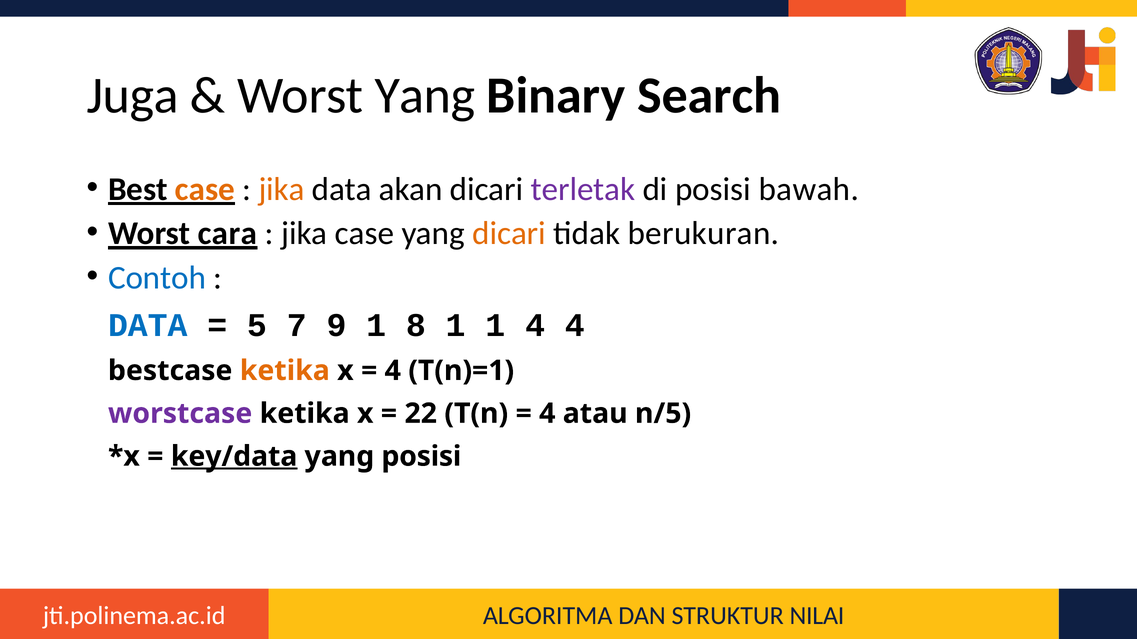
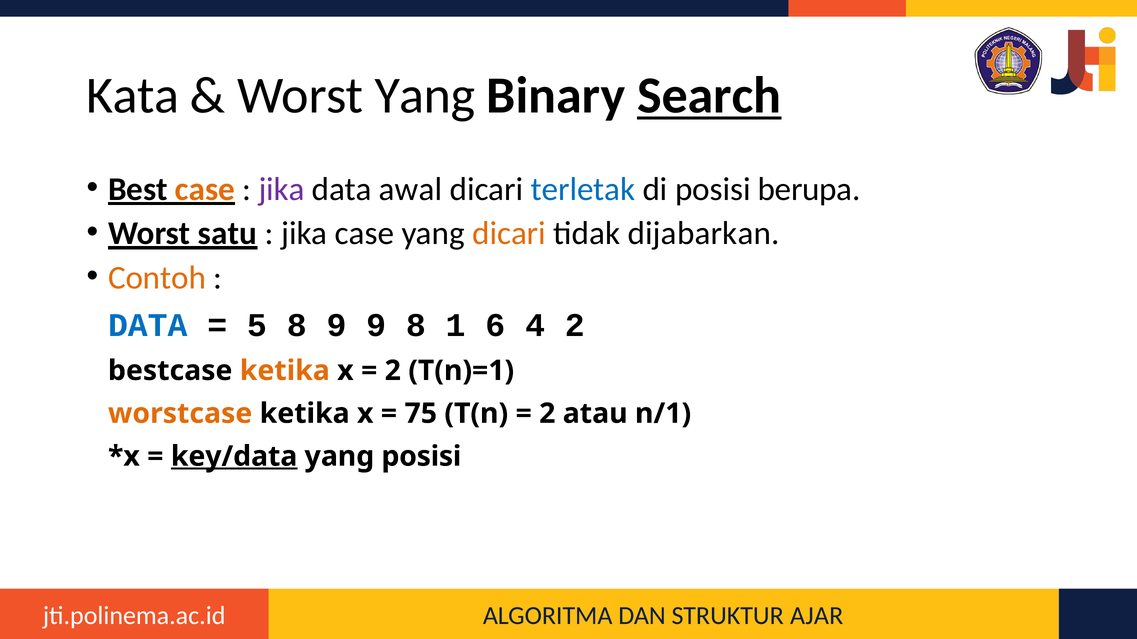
Juga: Juga -> Kata (133, 96)
Search underline: none -> present (709, 96)
jika colour: orange -> purple (282, 189)
akan: akan -> awal (411, 189)
terletak colour: purple -> blue (583, 189)
bawah: bawah -> berupa (809, 189)
cara: cara -> satu (227, 234)
berukuran: berukuran -> dijabarkan (704, 234)
Contoh colour: blue -> orange (157, 278)
5 7: 7 -> 8 (297, 325)
9 1: 1 -> 9 (376, 325)
1 1: 1 -> 6 (495, 325)
4 4: 4 -> 2 (575, 325)
4: 4 -> 2 (393, 371)
worstcase colour: purple -> orange (180, 414)
22: 22 -> 75 (421, 414)
4: 4 -> 2 (547, 414)
n/5: n/5 -> n/1 (663, 414)
NILAI: NILAI -> AJAR (817, 616)
